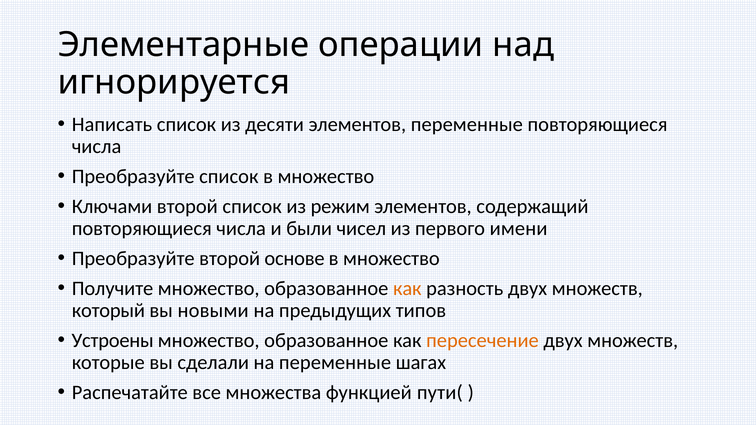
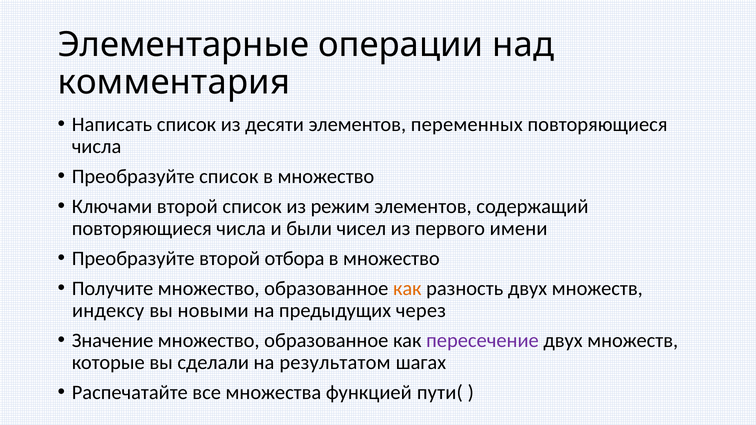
игнорируется: игнорируется -> комментария (174, 82)
элементов переменные: переменные -> переменных (467, 124)
основе: основе -> отбора (295, 258)
который: который -> индексу (108, 311)
типов: типов -> через (421, 311)
Устроены: Устроены -> Значение (113, 341)
пересечение colour: orange -> purple (482, 341)
на переменные: переменные -> результатом (335, 363)
